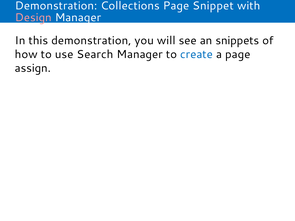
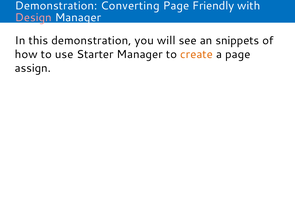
Collections: Collections -> Converting (130, 6)
Snippet: Snippet -> Friendly (213, 6)
Search: Search -> Starter (95, 54)
create colour: blue -> orange (197, 54)
